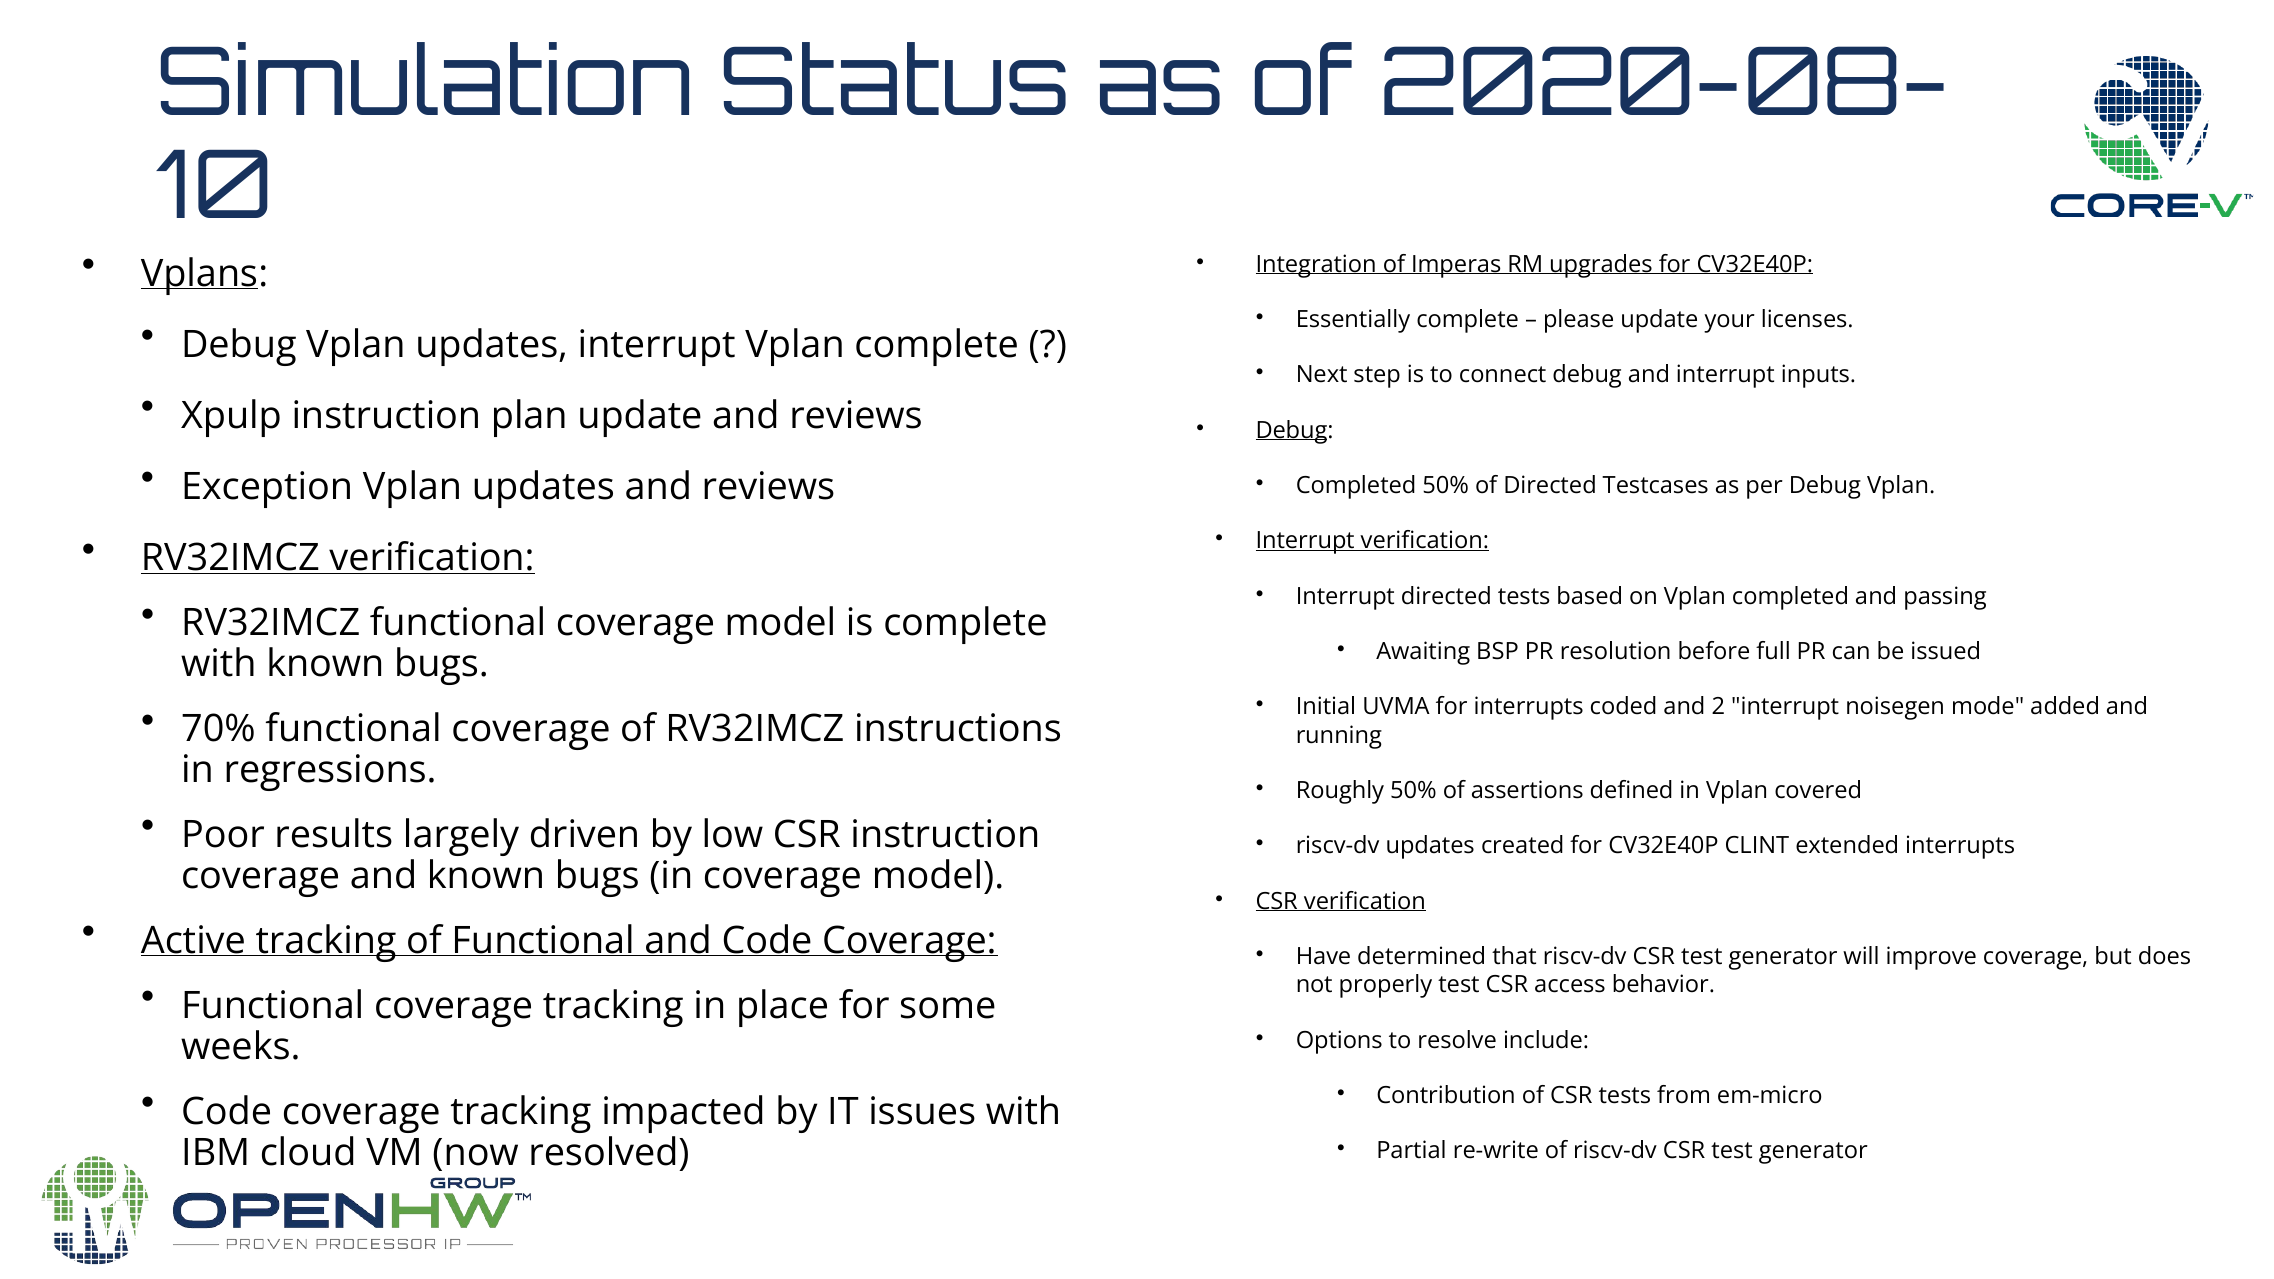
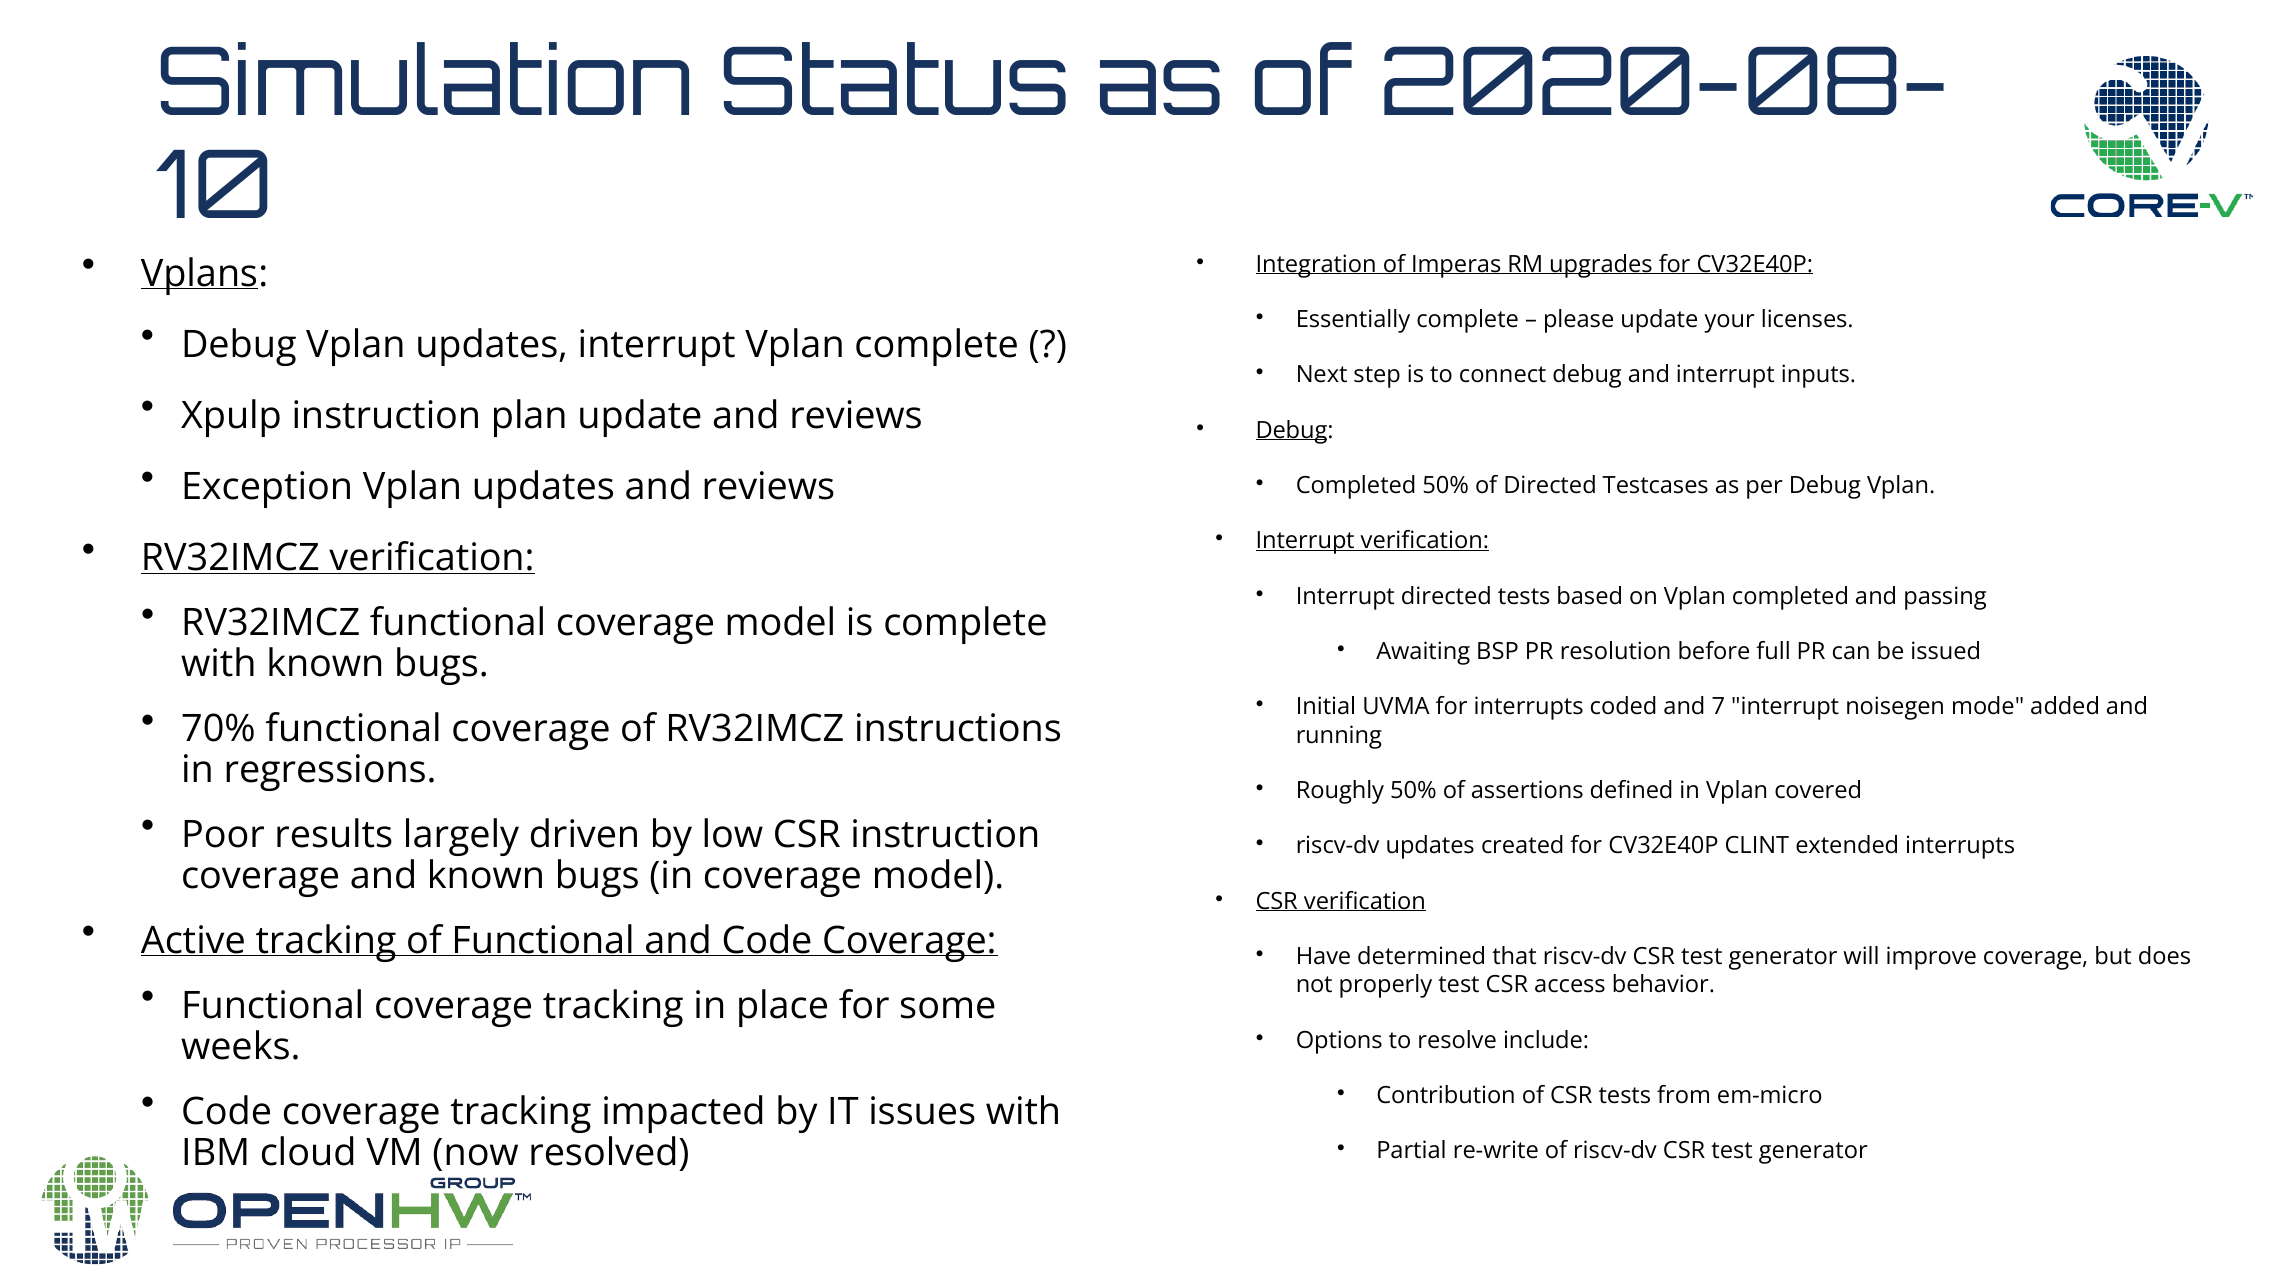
2: 2 -> 7 (1718, 707)
